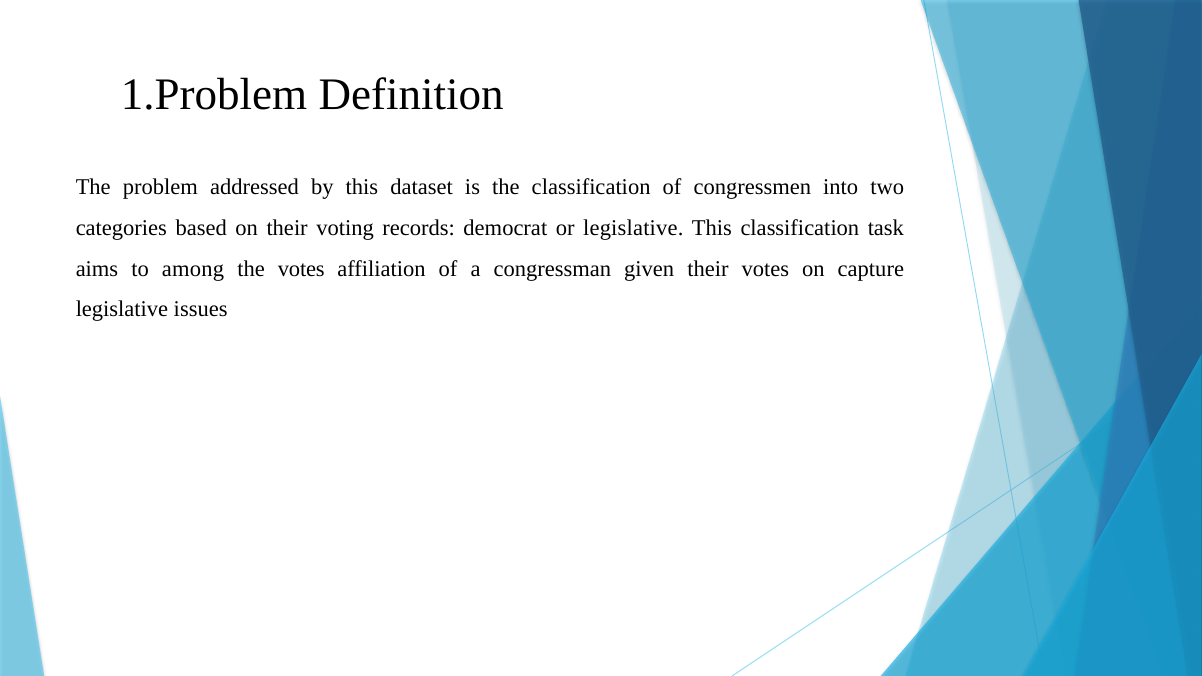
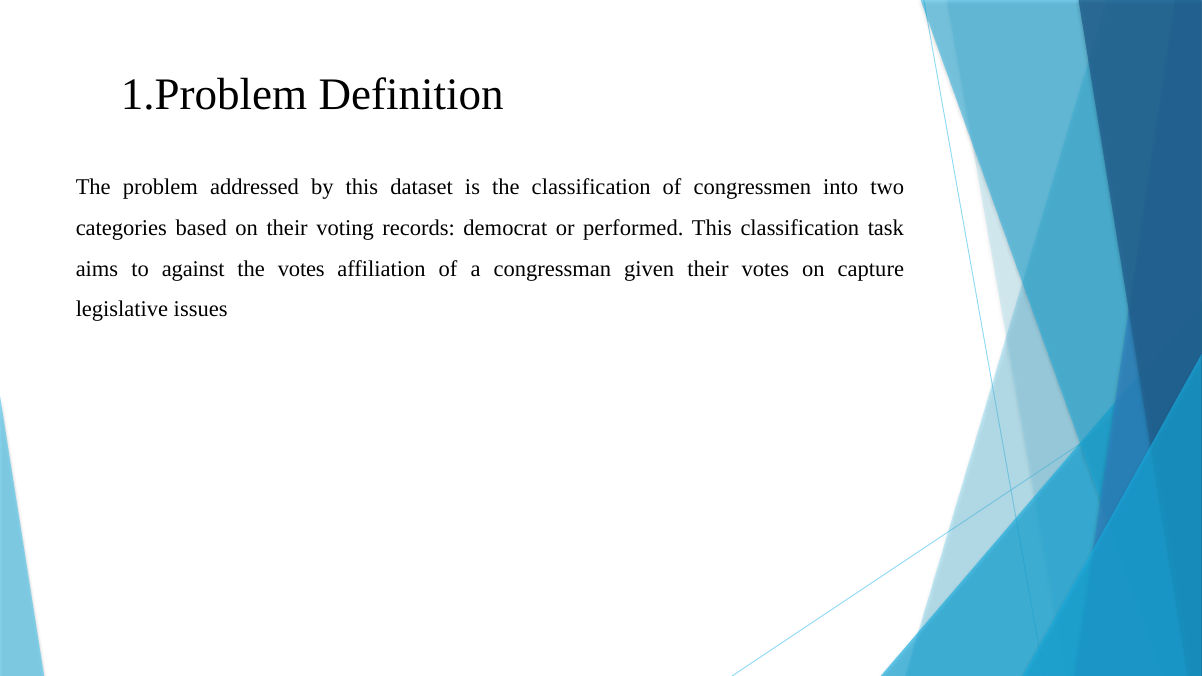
or legislative: legislative -> performed (633, 228)
among: among -> against (193, 269)
